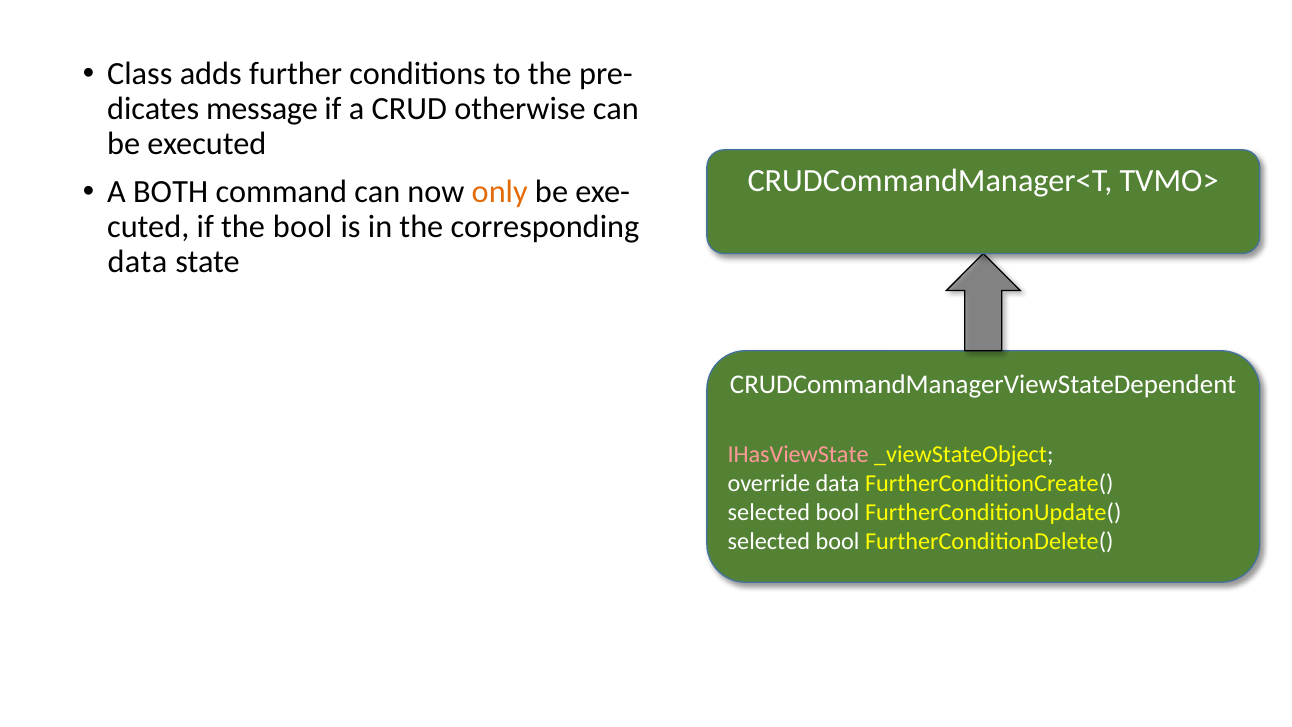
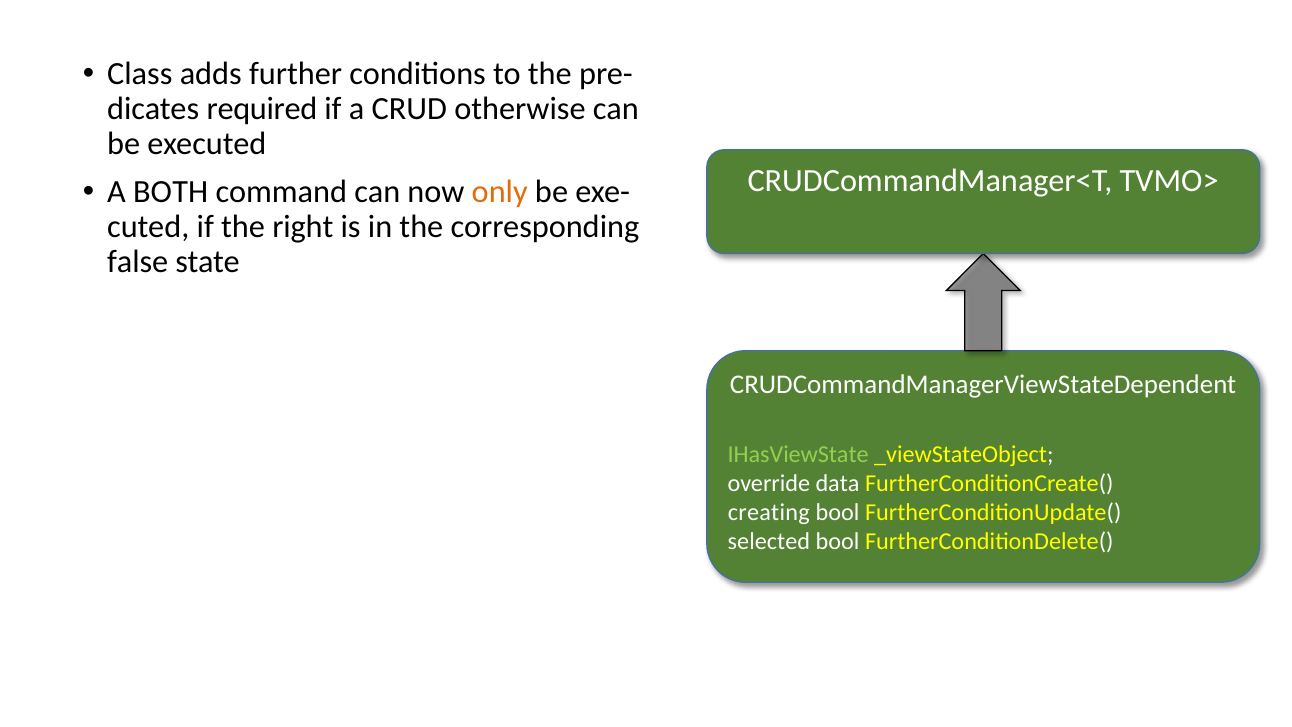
message: message -> required (262, 109)
the bool: bool -> right (303, 227)
data: data -> false (138, 261)
IHasViewState colour: pink -> light green (798, 454)
selected: selected -> creating (769, 512)
